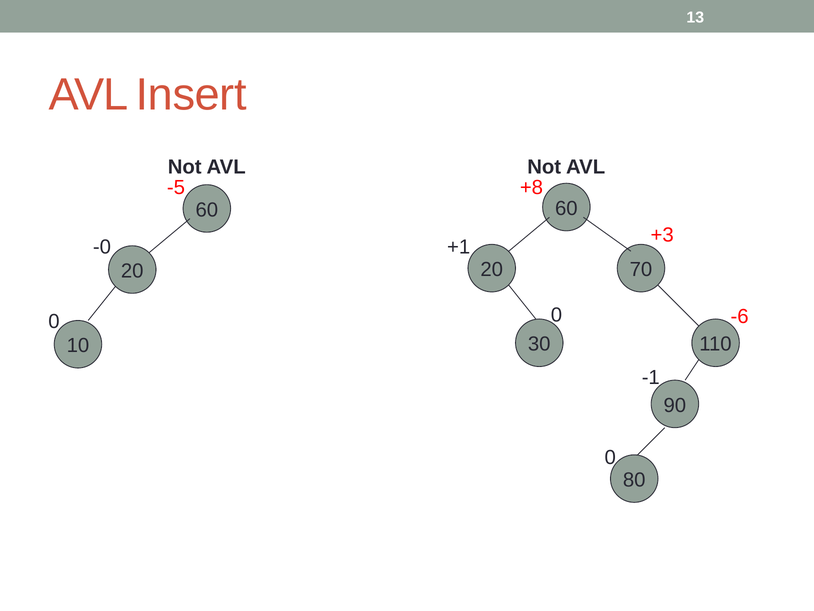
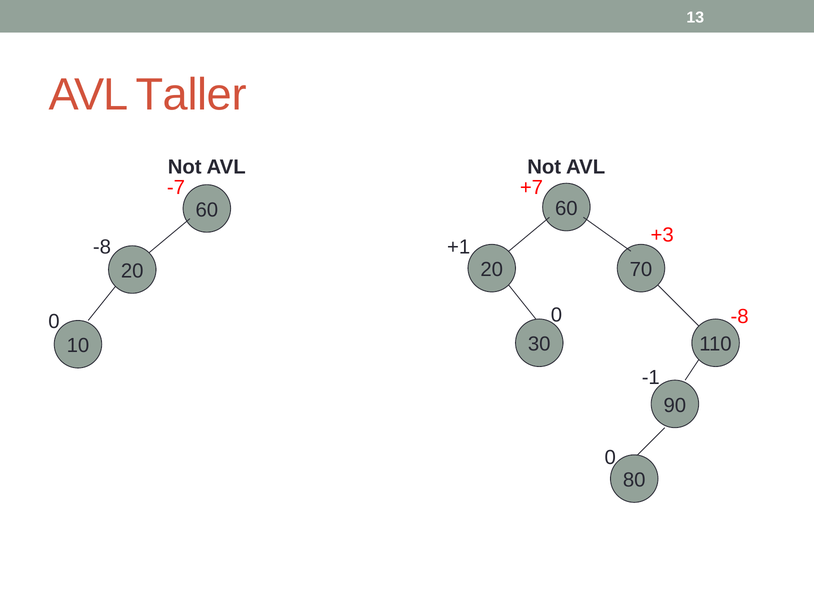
Insert: Insert -> Taller (191, 95)
-5: -5 -> -7 (176, 187)
+8: +8 -> +7 (531, 187)
-0: -0 -> -8 (102, 247)
-6: -6 -> -8 (740, 316)
